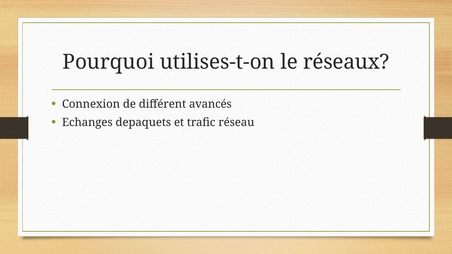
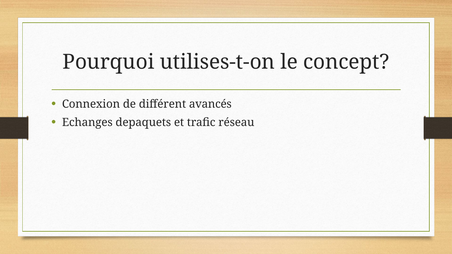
réseaux: réseaux -> concept (346, 62)
